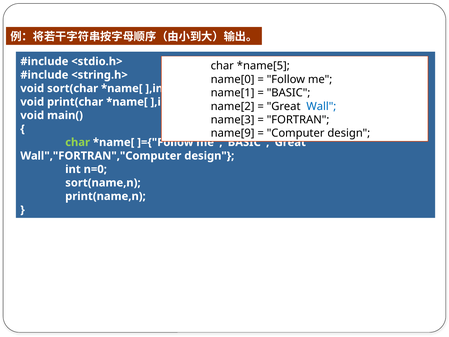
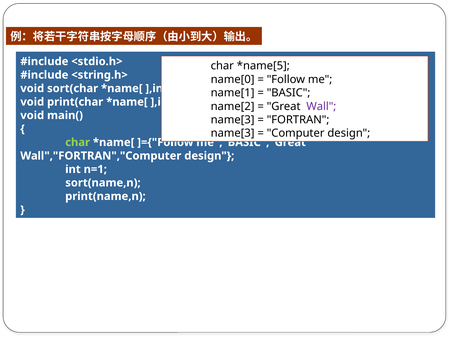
Wall colour: blue -> purple (321, 106)
name[9: name[9 -> name[3 (233, 133)
n=0: n=0 -> n=1 (95, 169)
